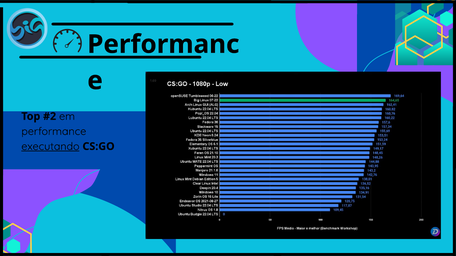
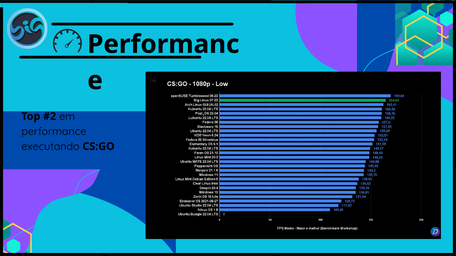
executando underline: present -> none (50, 147)
